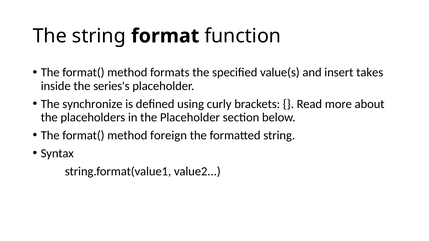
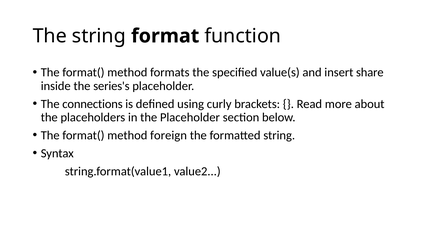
takes: takes -> share (370, 73)
synchronize: synchronize -> connections (92, 104)
